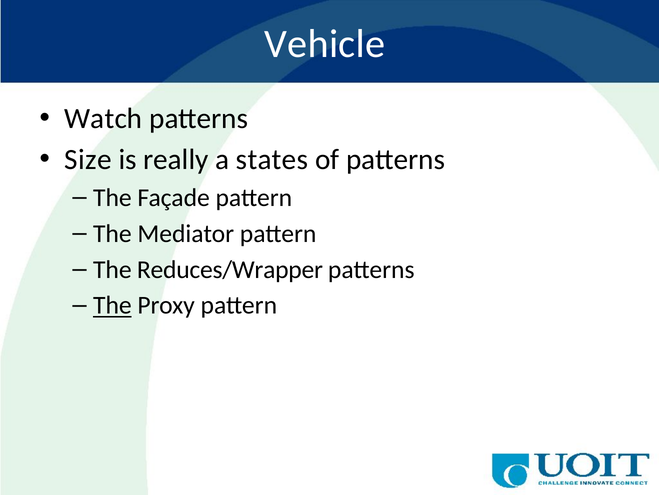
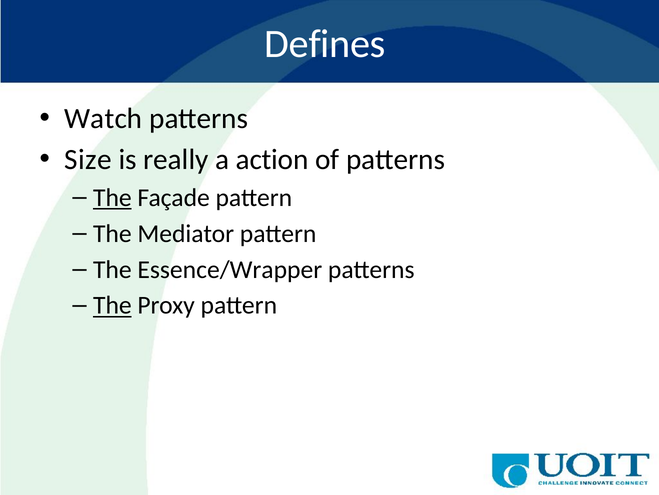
Vehicle: Vehicle -> Defines (325, 44)
states: states -> action (272, 159)
The underline: none -> present (112, 197)
Reduces/Wrapper: Reduces/Wrapper -> Essence/Wrapper (230, 269)
